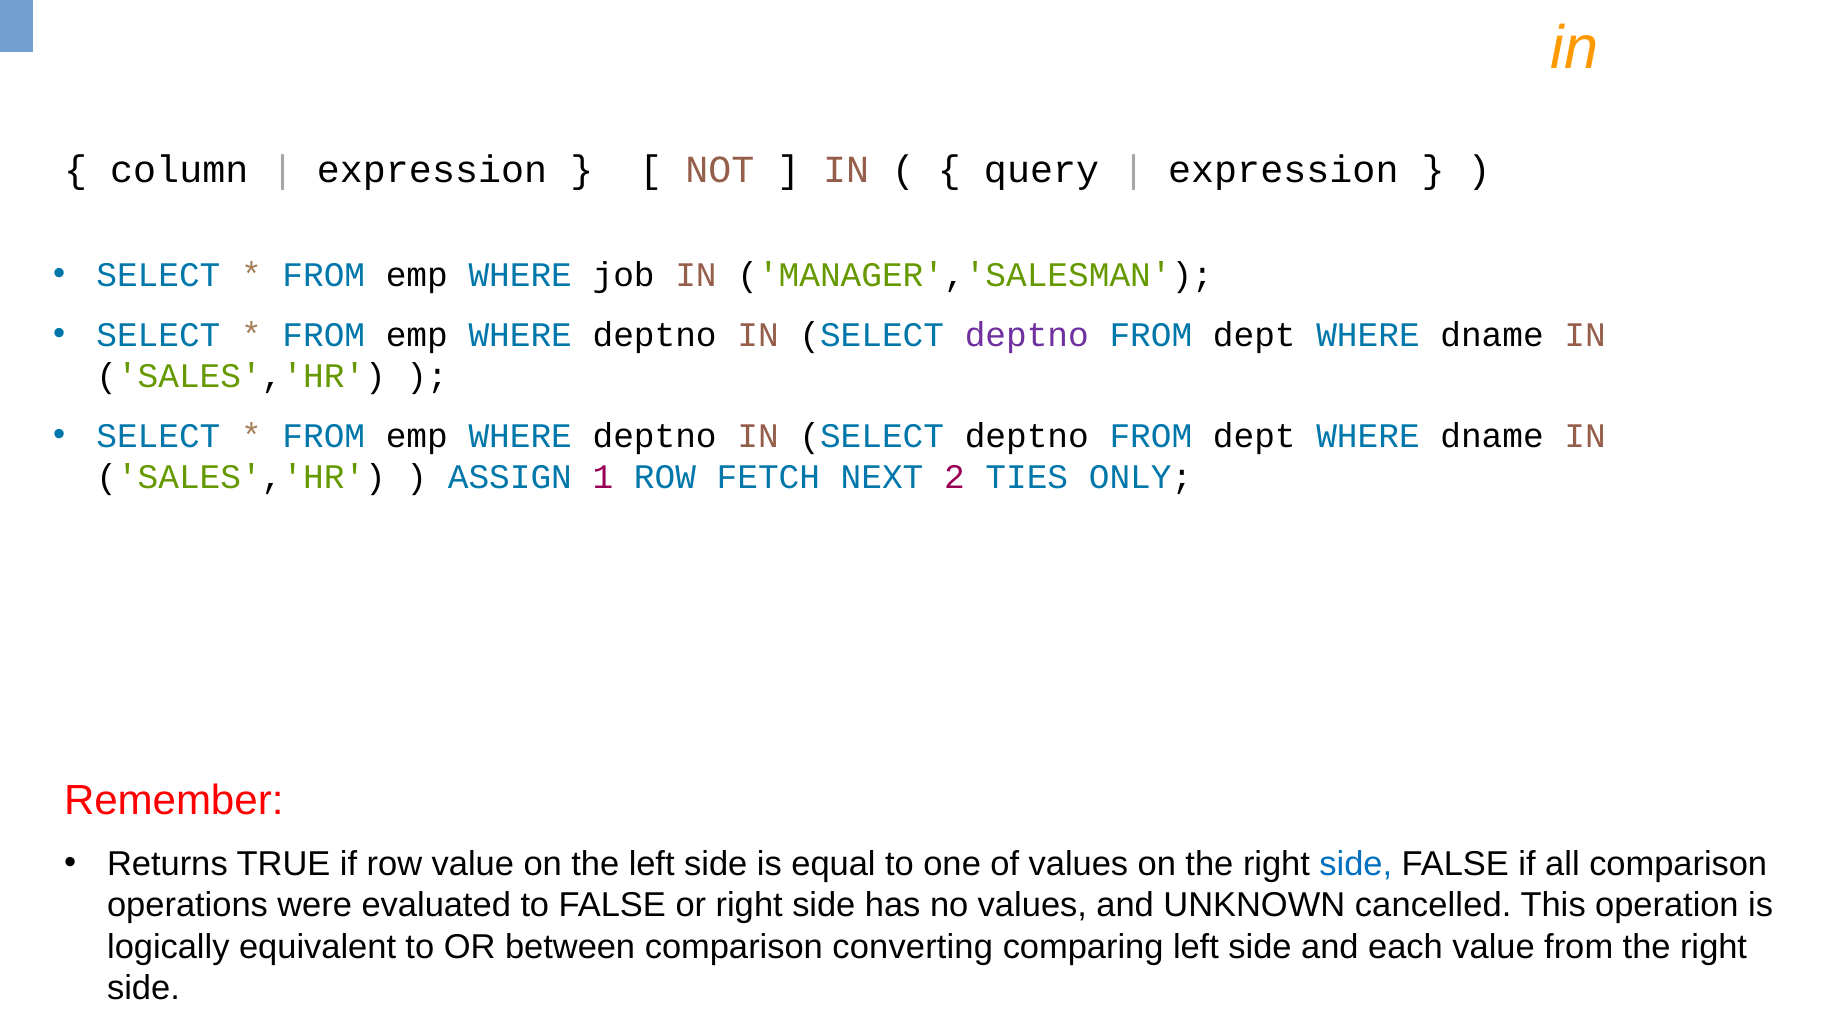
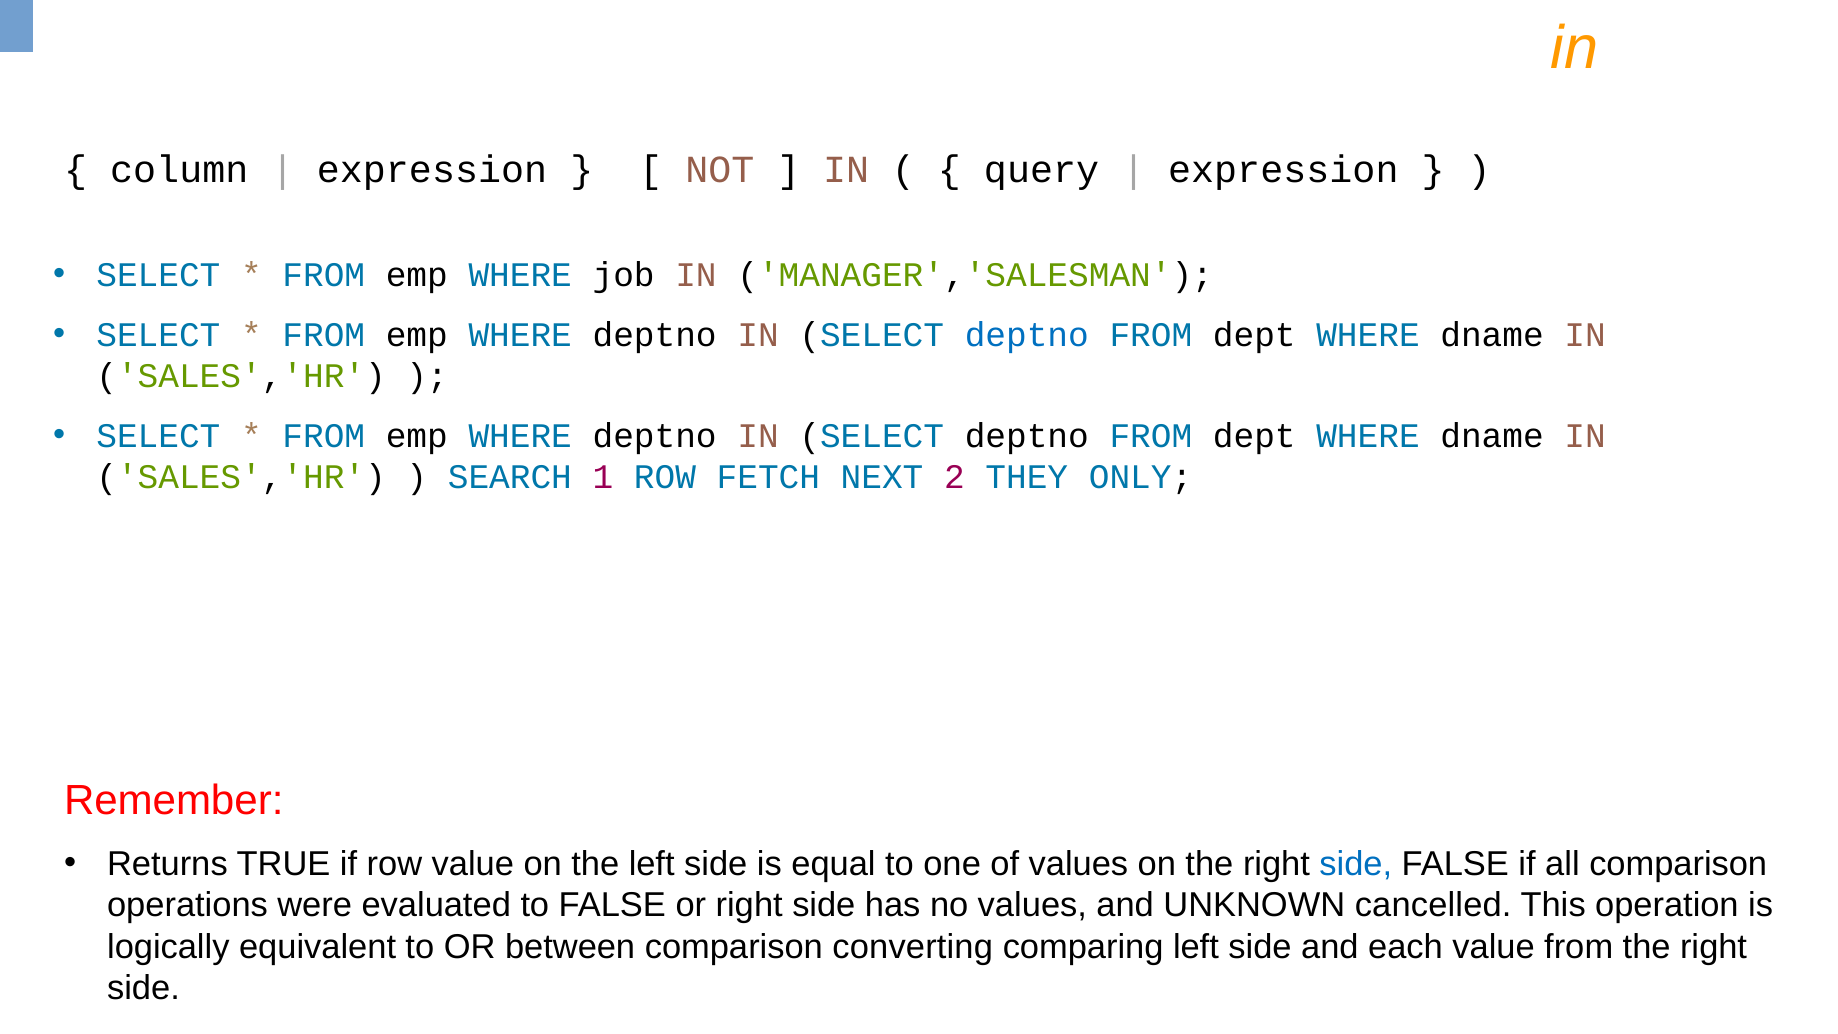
deptno colour: purple -> blue (1027, 335)
ASSIGN: ASSIGN -> SEARCH (510, 477)
TIES: TIES -> THEY (1027, 477)
